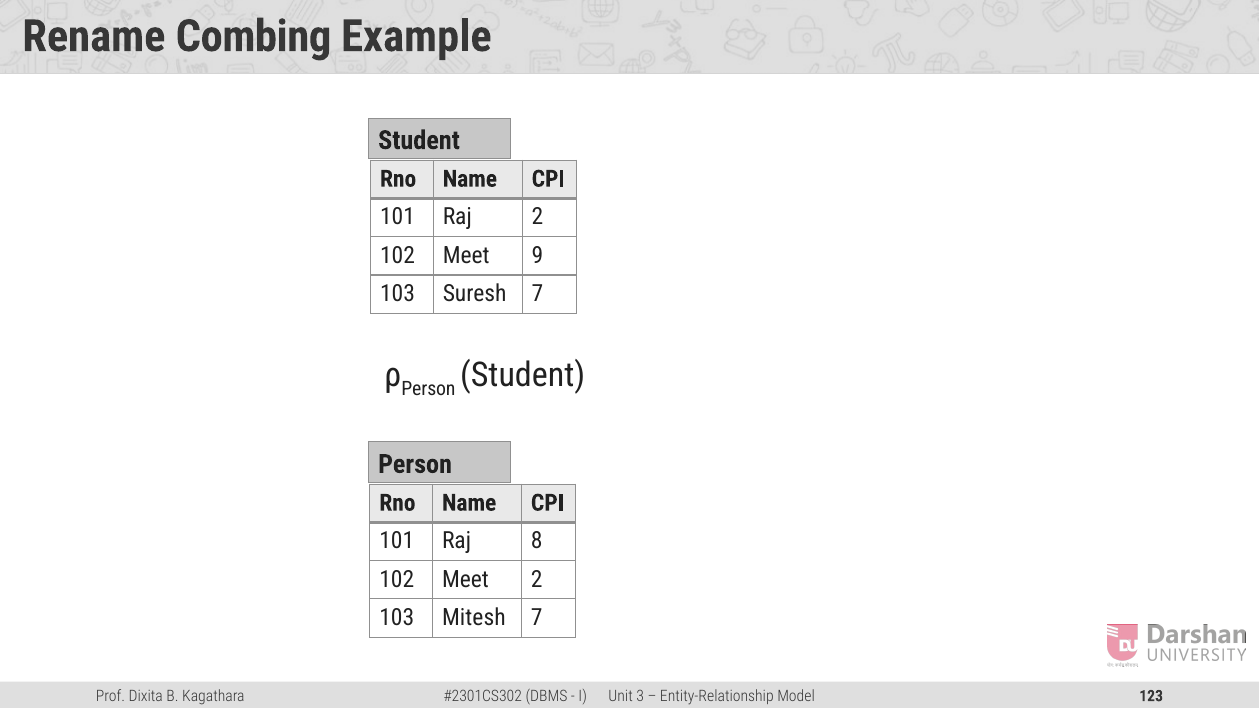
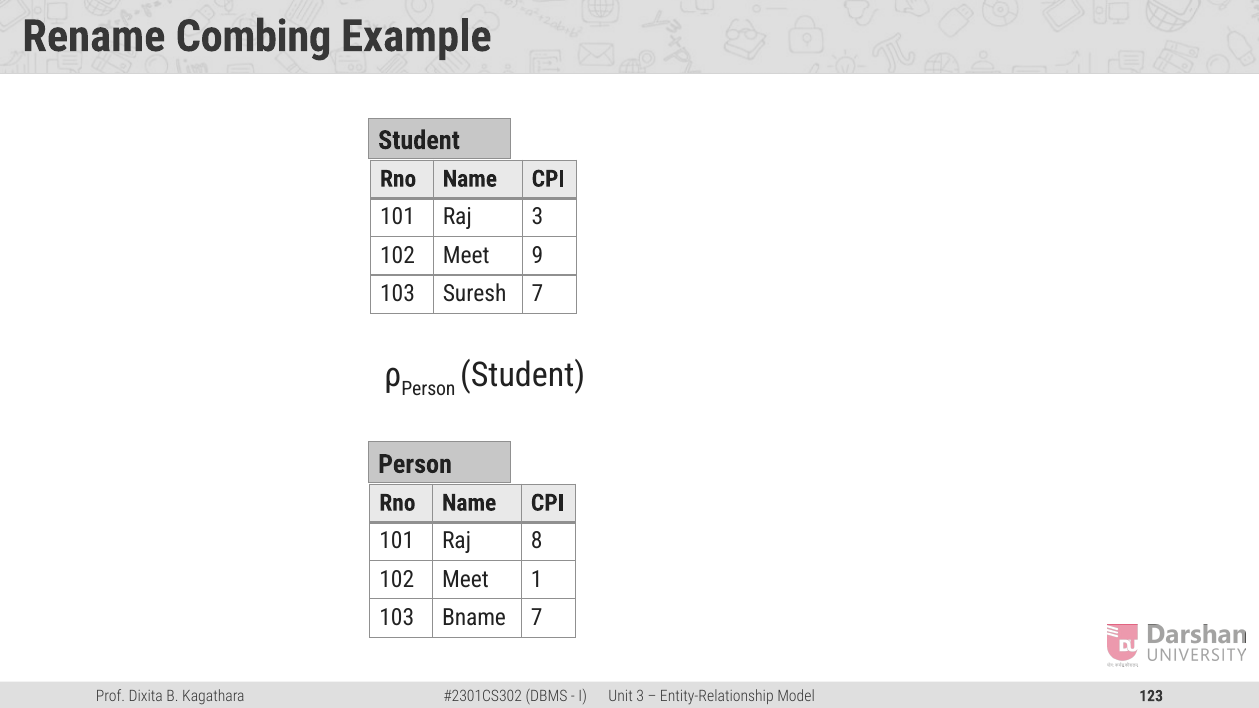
Raj 2: 2 -> 3 (537, 217)
Meet 2: 2 -> 1 (537, 580)
Mitesh: Mitesh -> Bname (474, 618)
